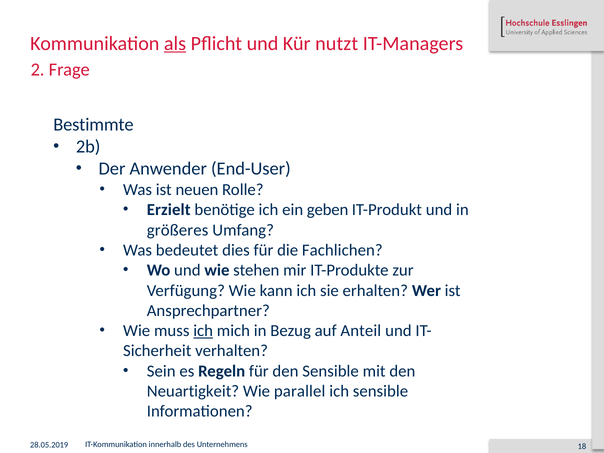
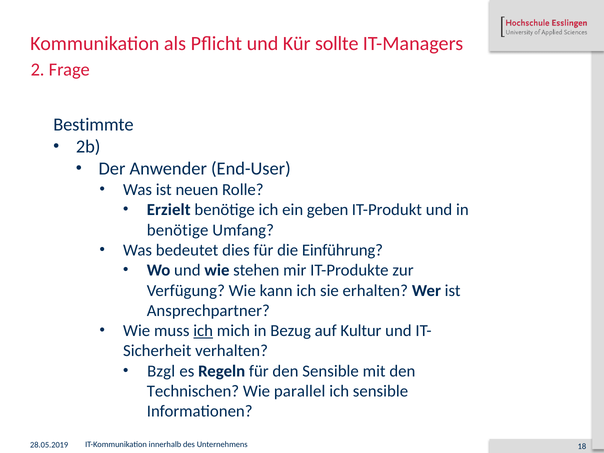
als underline: present -> none (175, 43)
nutzt: nutzt -> sollte (337, 43)
größeres: größeres -> benötige (178, 230)
Fachlichen: Fachlichen -> Einführung (342, 250)
Anteil: Anteil -> Kultur (361, 331)
Sein: Sein -> Bzgl (161, 371)
Neuartigkeit: Neuartigkeit -> Technischen (193, 391)
